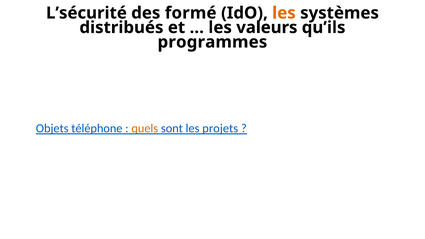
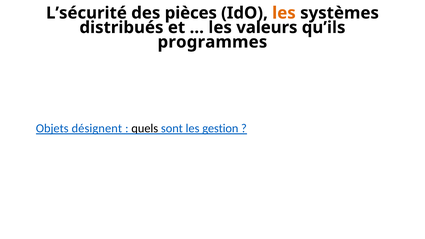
formé: formé -> pièces (191, 13)
téléphone: téléphone -> désignent (97, 129)
quels colour: orange -> black (145, 129)
projets: projets -> gestion (220, 129)
